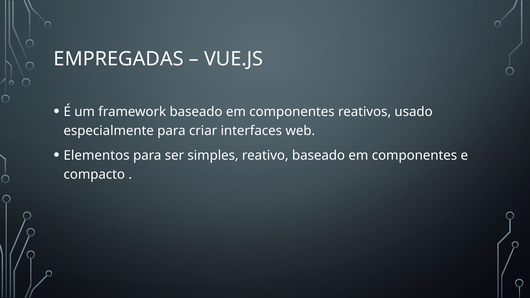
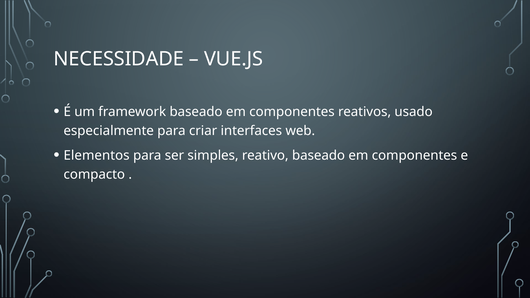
EMPREGADAS: EMPREGADAS -> NECESSIDADE (119, 59)
